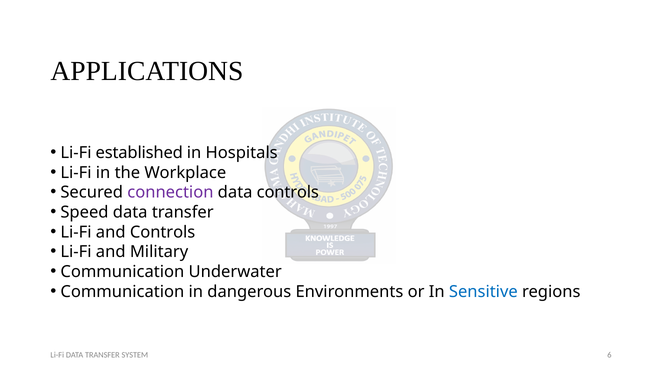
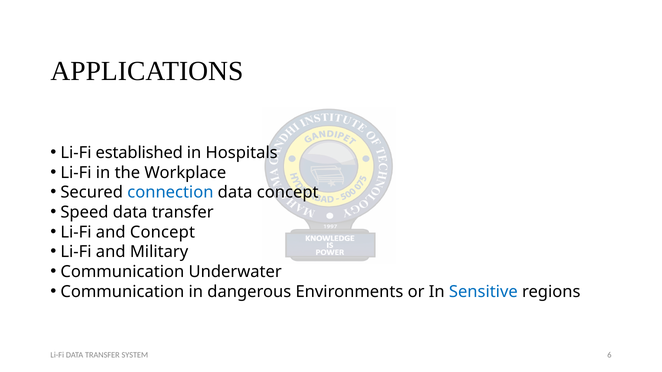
connection colour: purple -> blue (170, 193)
data controls: controls -> concept (288, 193)
and Controls: Controls -> Concept (162, 232)
